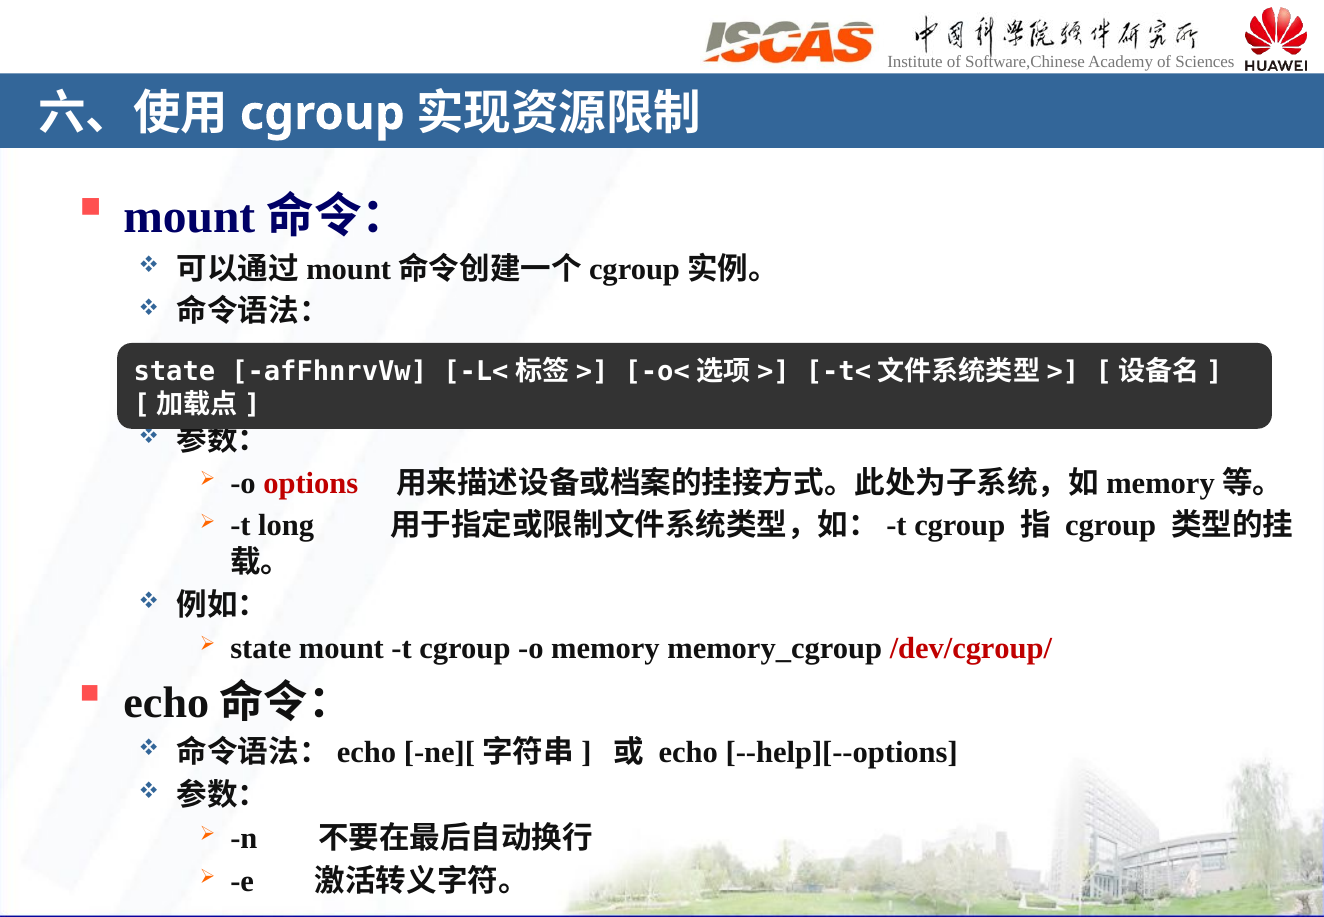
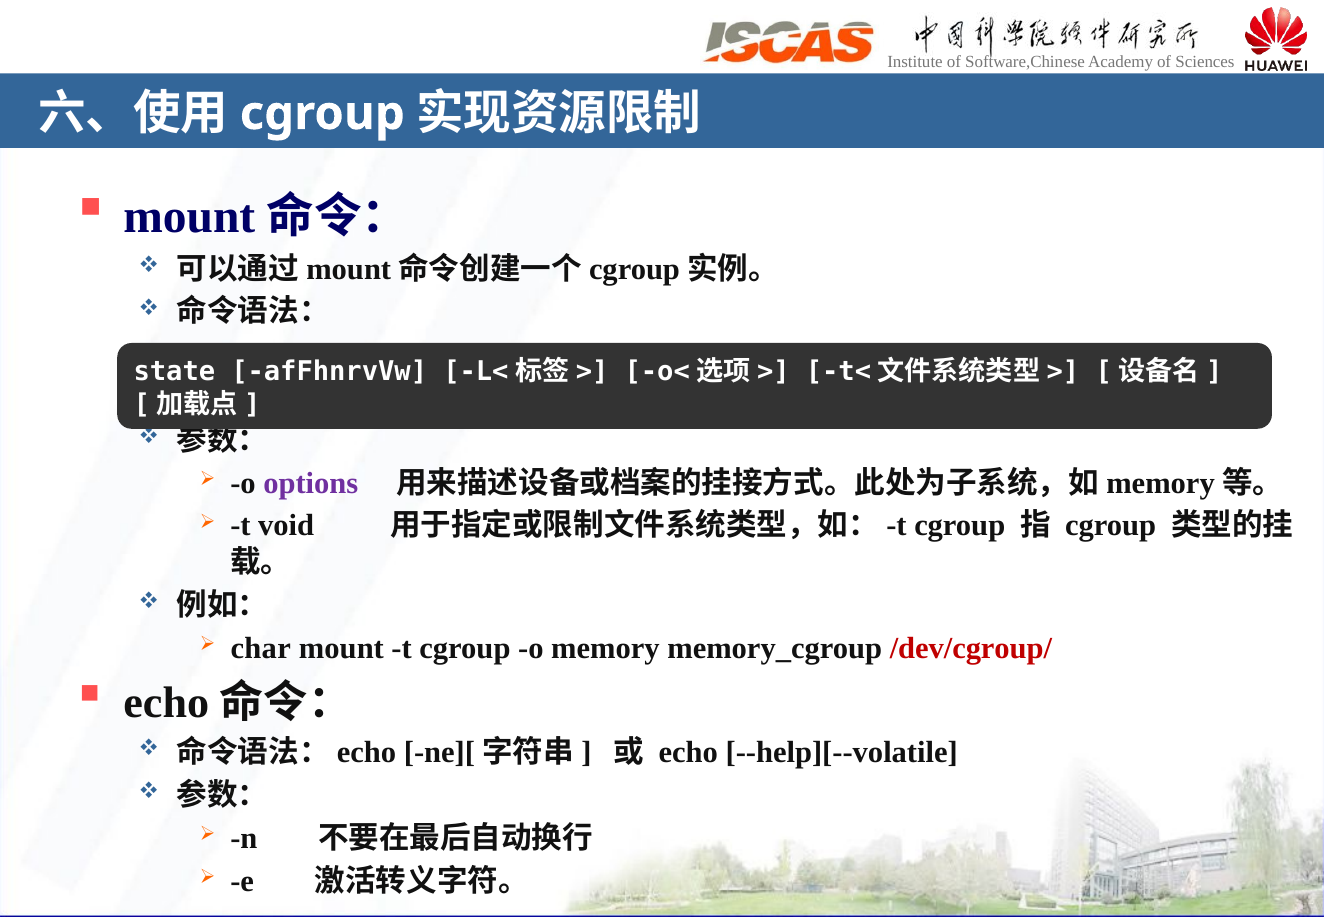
options colour: red -> purple (311, 483)
long: long -> void (286, 526)
state: state -> char (261, 648)
--help][--options: --help][--options -> --help][--volatile (842, 752)
